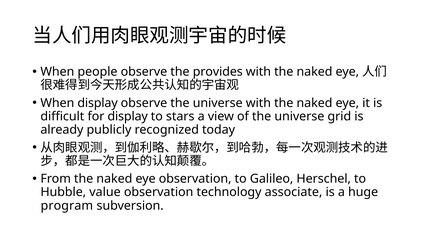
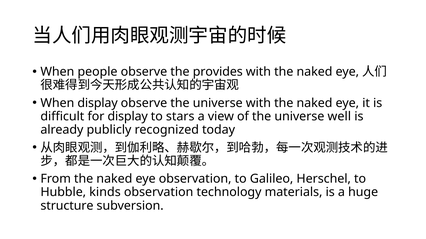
grid: grid -> well (339, 117)
value: value -> kinds (105, 193)
associate: associate -> materials (294, 193)
program: program -> structure (67, 206)
